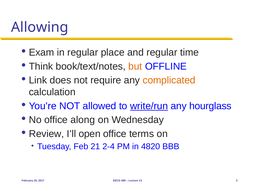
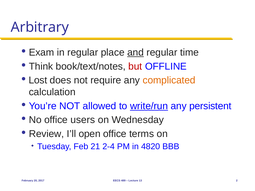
Allowing: Allowing -> Arbitrary (40, 27)
and underline: none -> present (136, 53)
but colour: orange -> red (135, 66)
Link: Link -> Lost (38, 80)
hourglass: hourglass -> persistent (210, 106)
along: along -> users (83, 120)
